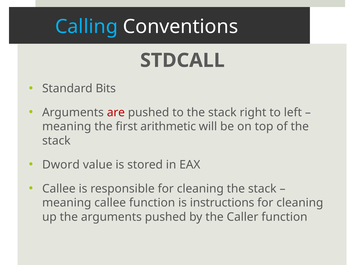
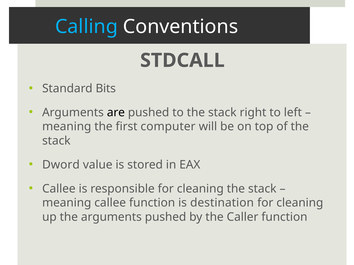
are colour: red -> black (116, 113)
arithmetic: arithmetic -> computer (168, 127)
instructions: instructions -> destination (222, 203)
